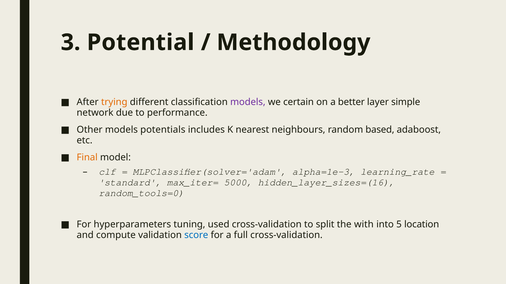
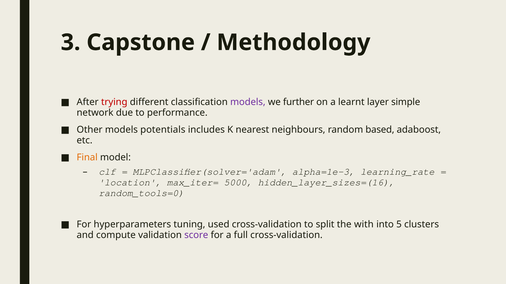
Potential: Potential -> Capstone (141, 43)
trying colour: orange -> red (114, 102)
certain: certain -> further (299, 102)
better: better -> learnt (351, 102)
standard: standard -> location (130, 183)
location: location -> clusters (422, 225)
score colour: blue -> purple (196, 236)
